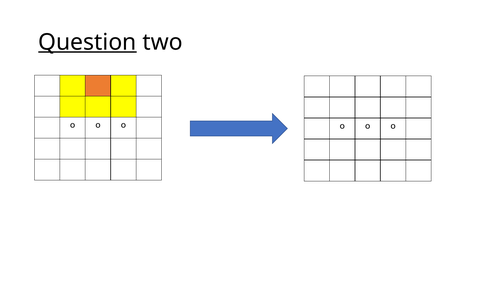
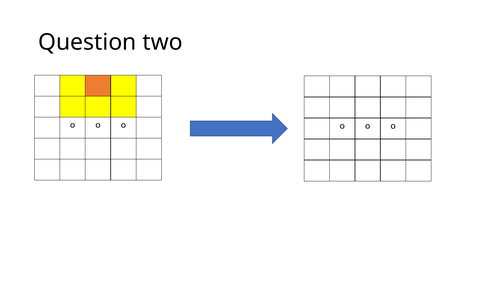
Question underline: present -> none (87, 42)
